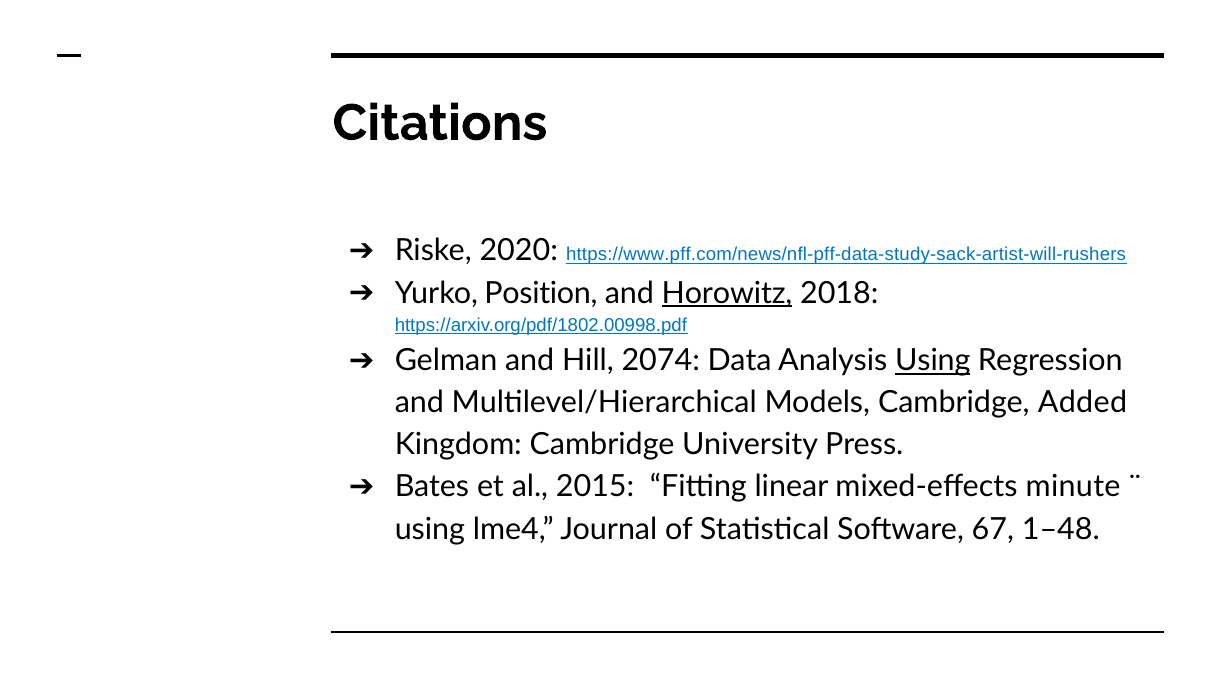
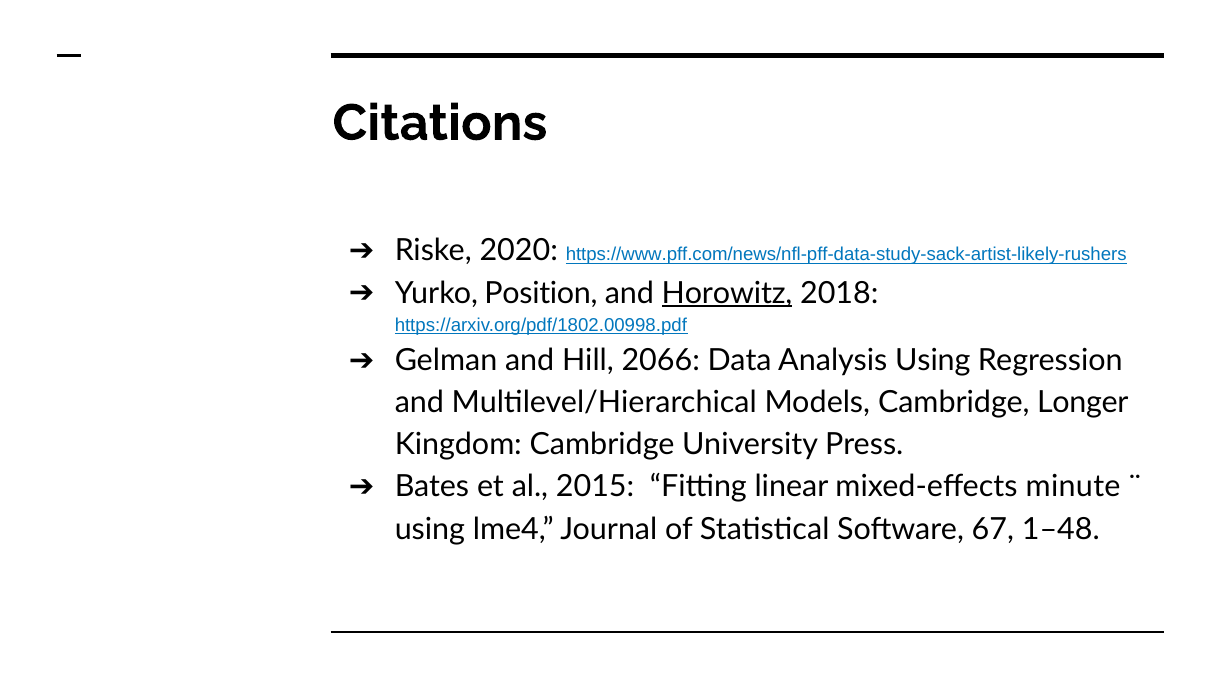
https://www.pff.com/news/nfl-pff-data-study-sack-artist-will-rushers: https://www.pff.com/news/nfl-pff-data-study-sack-artist-will-rushers -> https://www.pff.com/news/nfl-pff-data-study-sack-artist-likely-rushers (846, 255)
2074: 2074 -> 2066 (661, 361)
Using underline: present -> none (933, 361)
Added: Added -> Longer (1083, 403)
